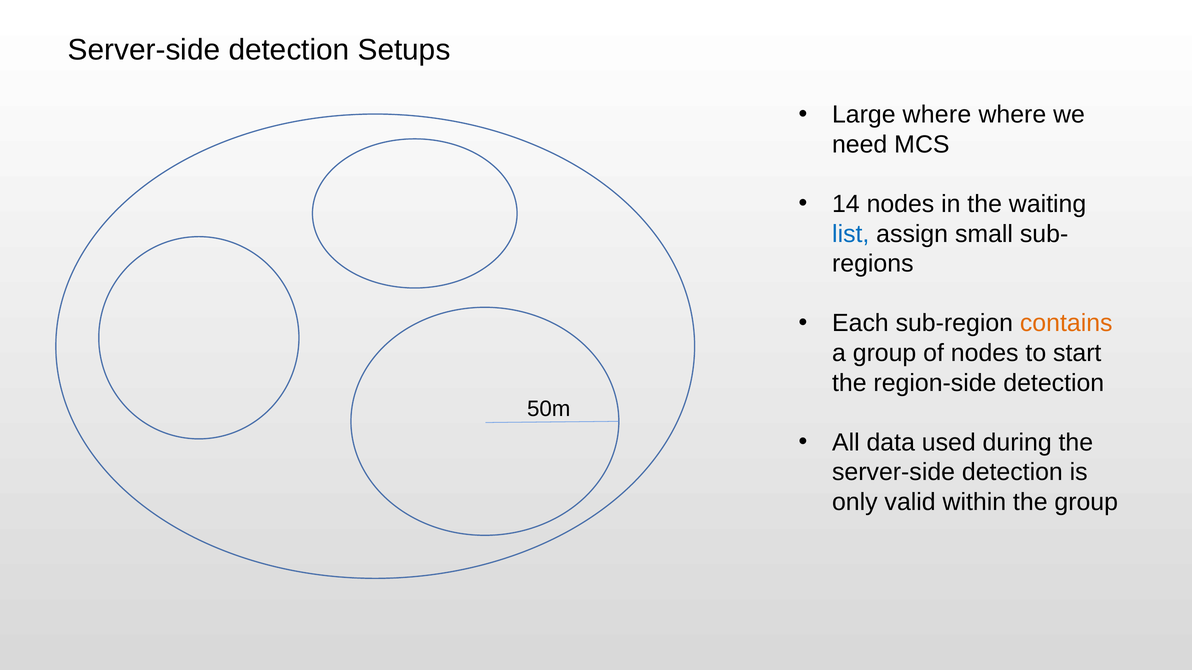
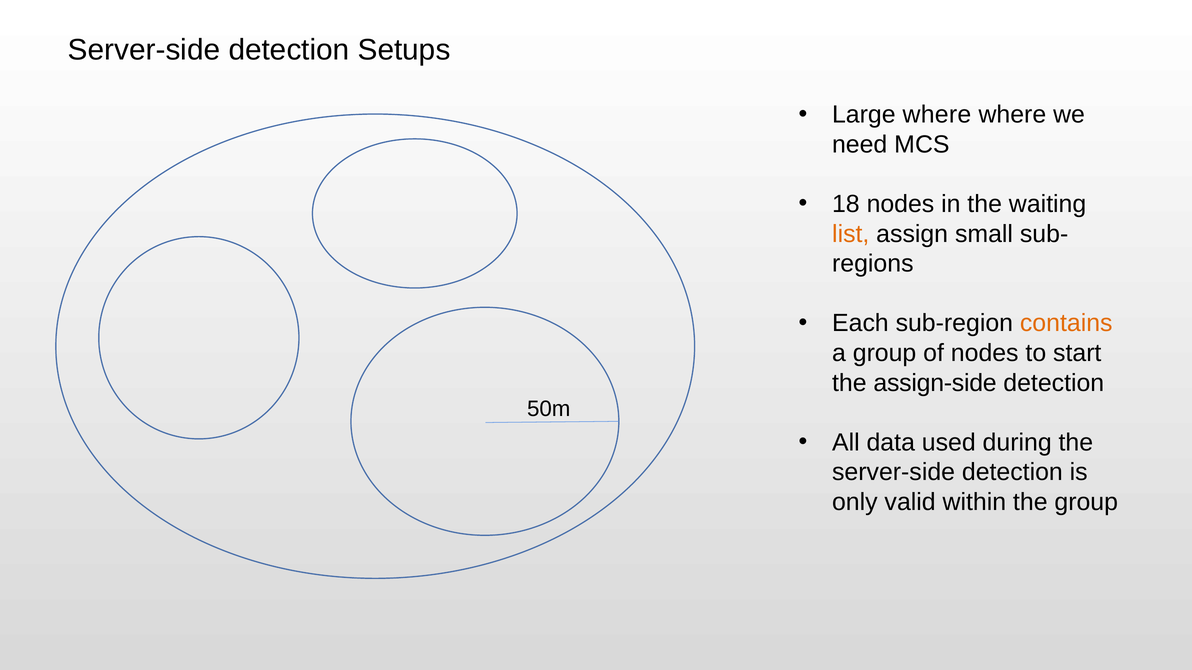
14: 14 -> 18 (846, 204)
list colour: blue -> orange (851, 234)
region-side: region-side -> assign-side (935, 383)
